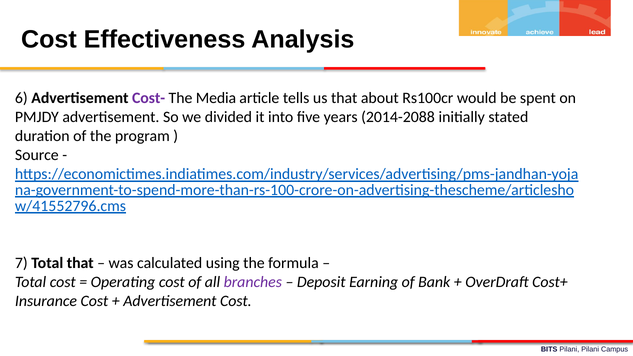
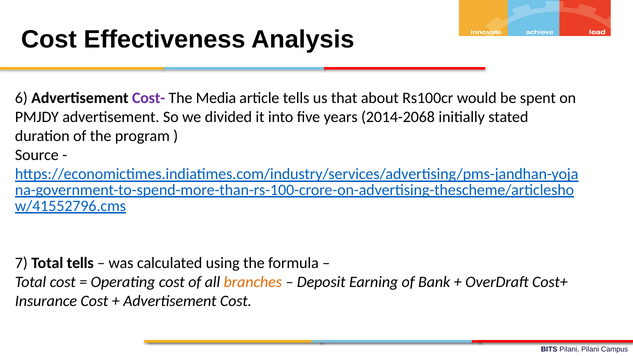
2014-2088: 2014-2088 -> 2014-2068 (398, 117)
Total that: that -> tells (80, 263)
branches colour: purple -> orange (253, 282)
